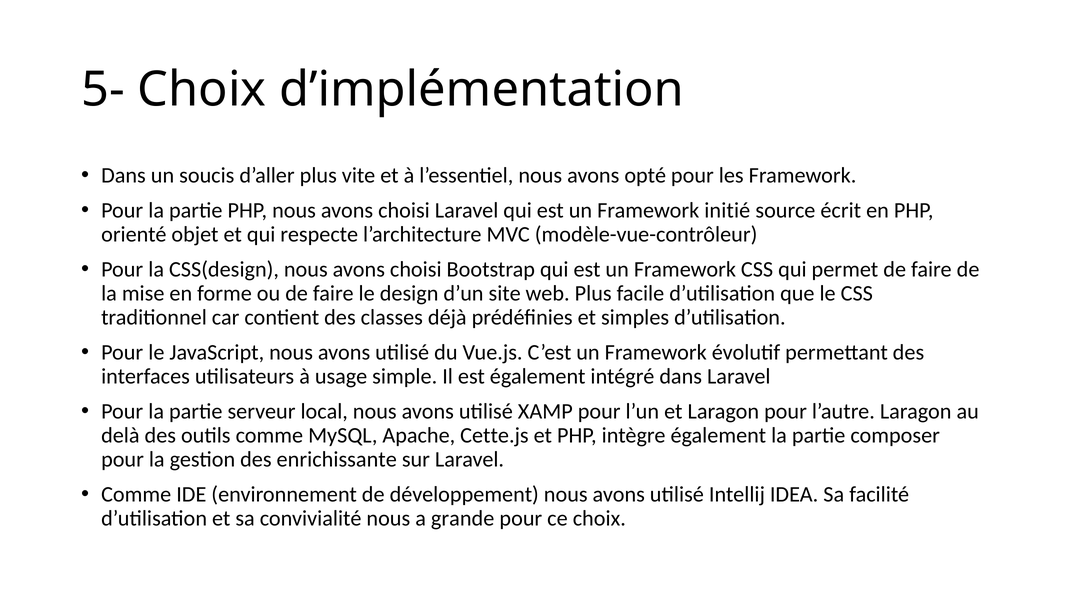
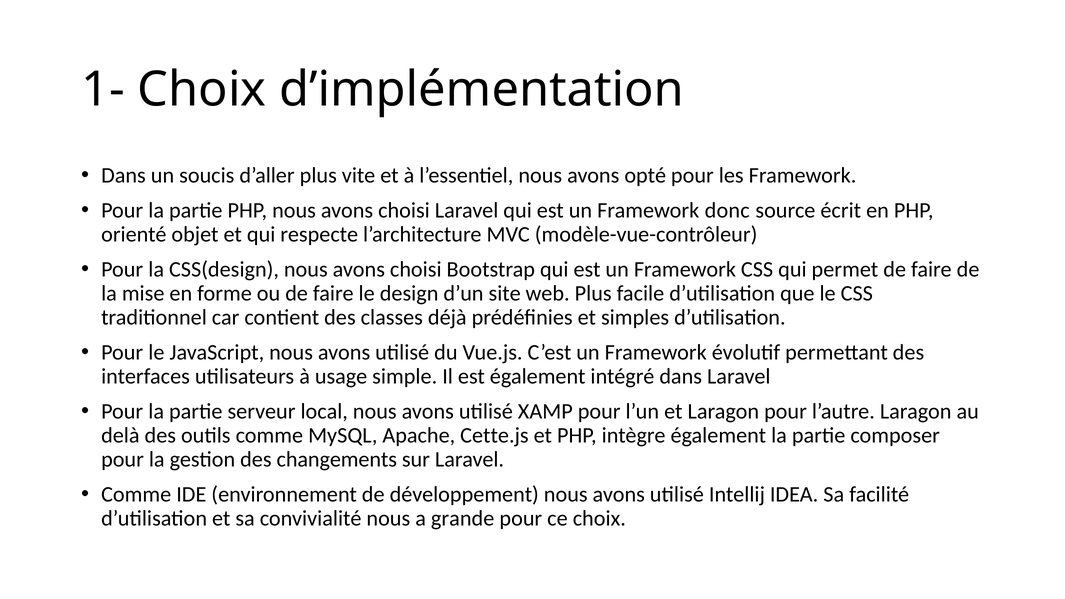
5-: 5- -> 1- (103, 89)
initié: initié -> donc (727, 210)
enrichissante: enrichissante -> changements (337, 459)
